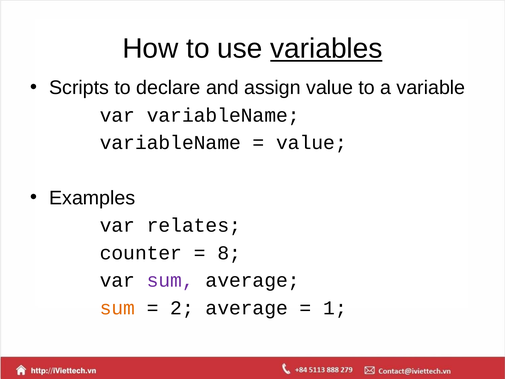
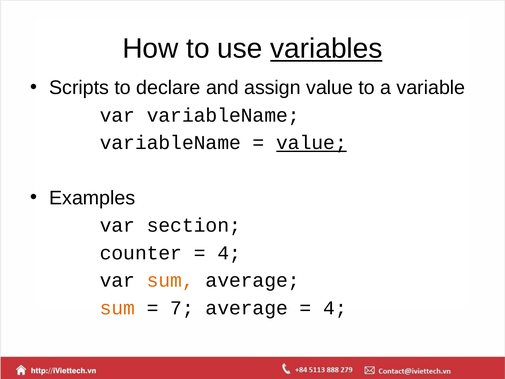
value underline: none -> present (311, 143)
relates: relates -> section (194, 225)
8: 8 -> 4 (229, 253)
sum colour: purple -> orange (170, 280)
2: 2 -> 7 (182, 308)
1: 1 -> 4 (335, 308)
